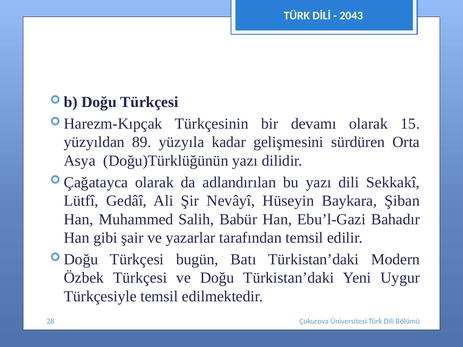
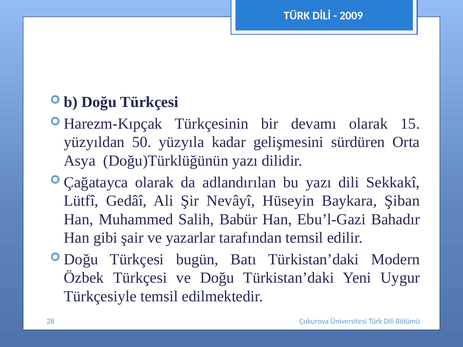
2043: 2043 -> 2009 (351, 16)
89: 89 -> 50 (142, 142)
